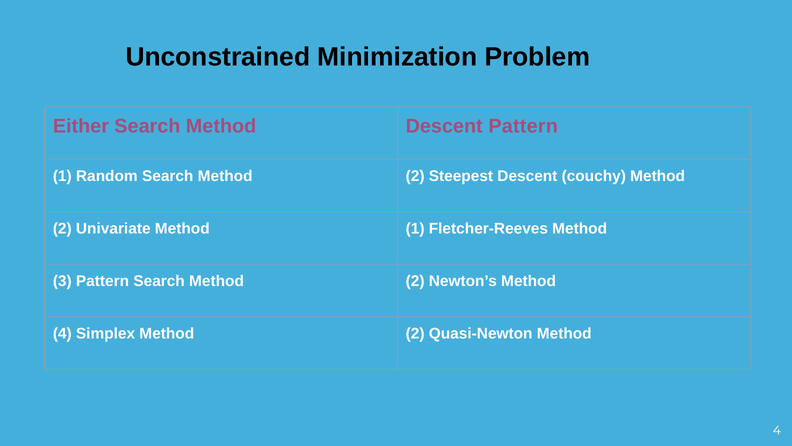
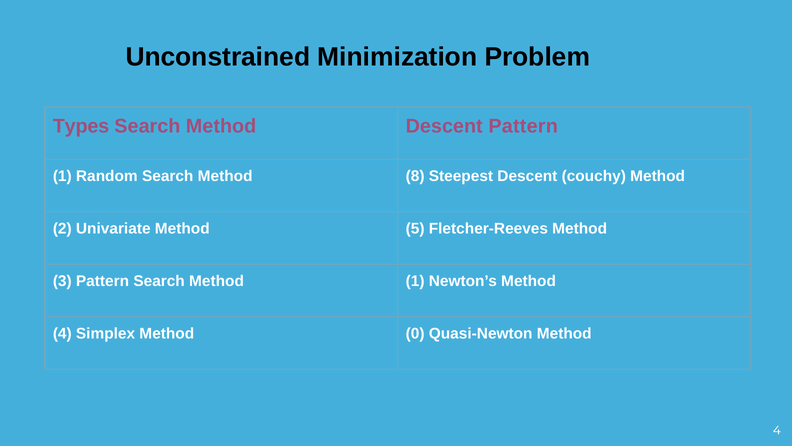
Either: Either -> Types (81, 126)
Random Search Method 2: 2 -> 8 (415, 176)
Method 1: 1 -> 5 (415, 228)
Pattern Search Method 2: 2 -> 1 (415, 281)
Simplex Method 2: 2 -> 0 (415, 333)
